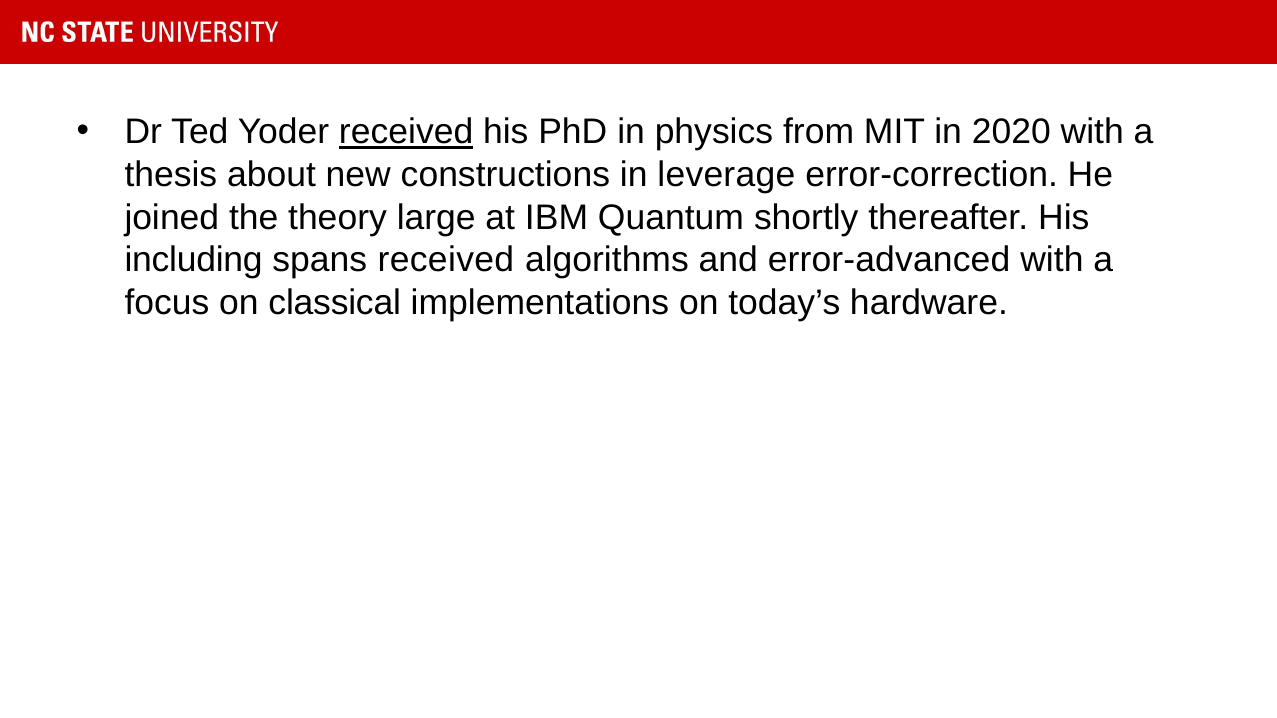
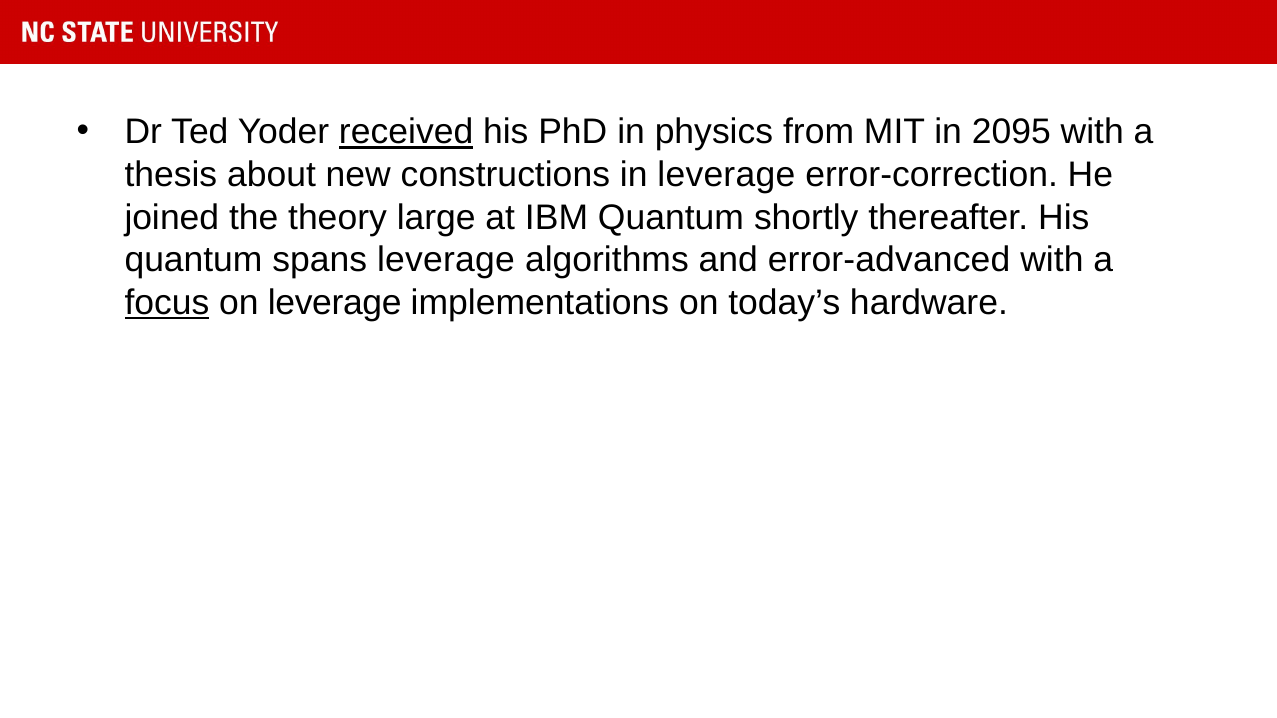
2020: 2020 -> 2095 (1011, 132)
including: including -> quantum (194, 260)
spans received: received -> leverage (446, 260)
focus underline: none -> present (167, 303)
on classical: classical -> leverage (335, 303)
